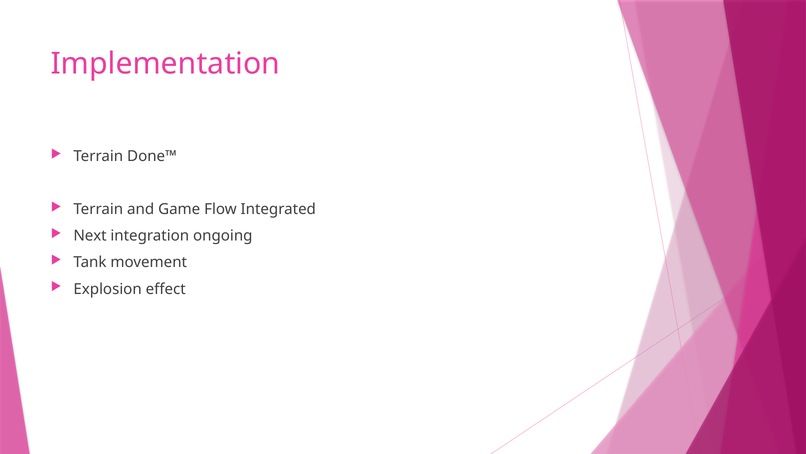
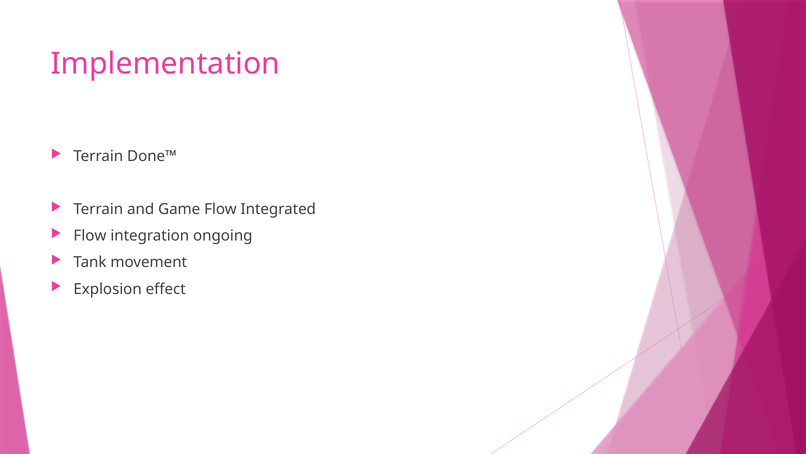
Next: Next -> Flow (90, 236)
